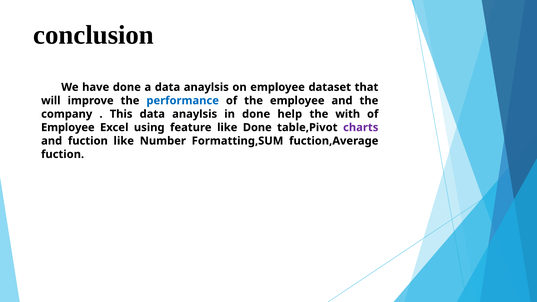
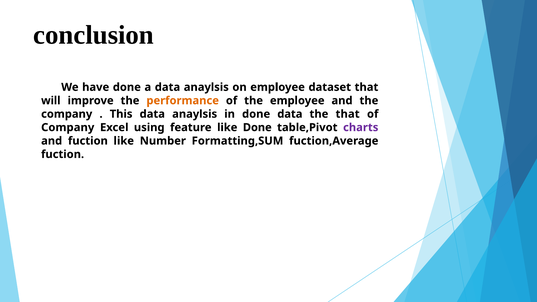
performance colour: blue -> orange (183, 101)
done help: help -> data (290, 114)
the with: with -> that (348, 114)
Employee: Employee -> Company (68, 127)
